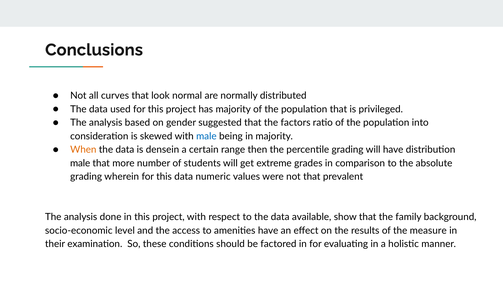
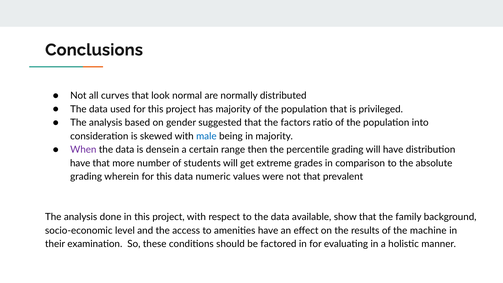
When colour: orange -> purple (83, 150)
male: male -> have (80, 163)
measure: measure -> machine (428, 231)
